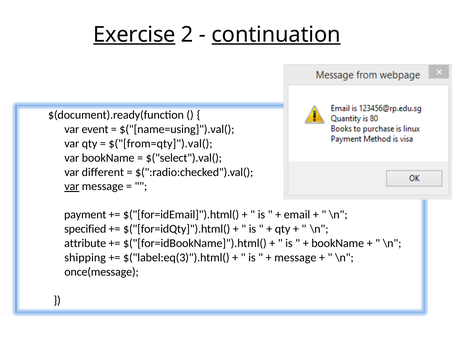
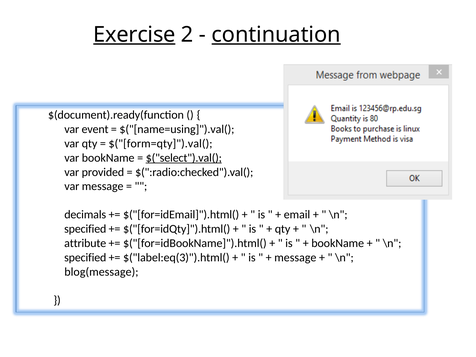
$("[from=qty]").val(: $("[from=qty]").val( -> $("[form=qty]").val( (161, 144)
$("select").val( underline: none -> present (184, 158)
different: different -> provided (103, 172)
var underline: present -> none (72, 186)
payment: payment -> decimals (85, 215)
shipping: shipping -> specified (85, 257)
once(message: once(message -> blog(message (101, 272)
